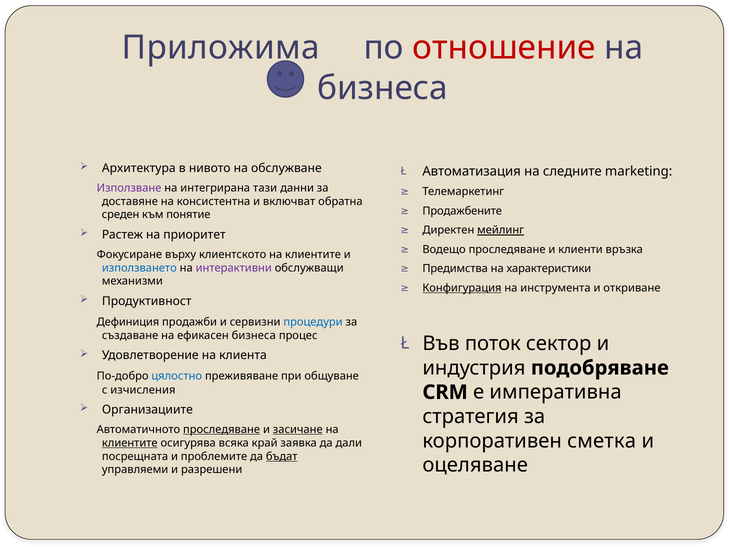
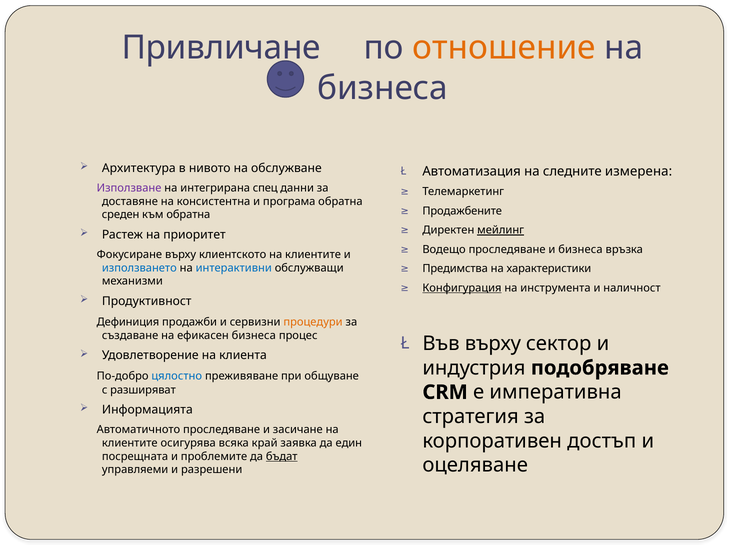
Приложима: Приложима -> Привличане (221, 48)
отношение colour: red -> orange (504, 48)
marketing: marketing -> измерена (639, 171)
тази: тази -> спец (265, 188)
включват: включват -> програма (289, 201)
към понятие: понятие -> обратна (188, 215)
и клиенти: клиенти -> бизнеса (580, 249)
интерактивни colour: purple -> blue (234, 268)
откриване: откриване -> наличност (632, 288)
процедури colour: blue -> orange (313, 322)
Във поток: поток -> върху (493, 343)
изчисления: изчисления -> разширяват (143, 390)
Организациите: Организациите -> Информацията (147, 410)
проследяване underline: present -> none (222, 429)
засичане underline: present -> none (298, 429)
сметка: сметка -> достъп (602, 441)
клиентите underline: present -> none (130, 443)
дали: дали -> един (349, 443)
